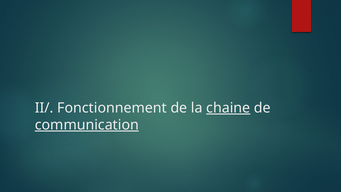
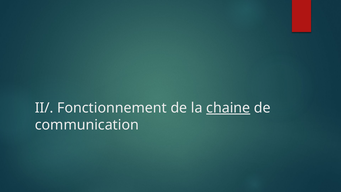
communication underline: present -> none (87, 125)
